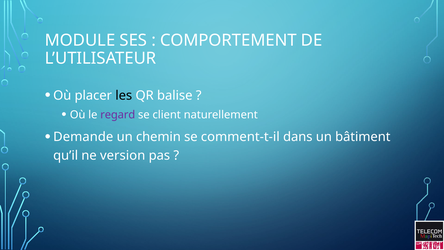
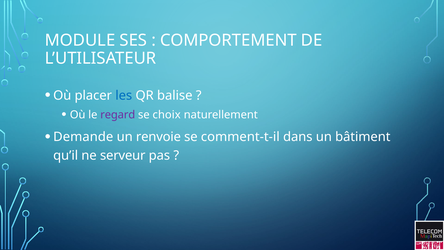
les colour: black -> blue (124, 95)
client: client -> choix (167, 115)
chemin: chemin -> renvoie (158, 137)
version: version -> serveur (123, 155)
